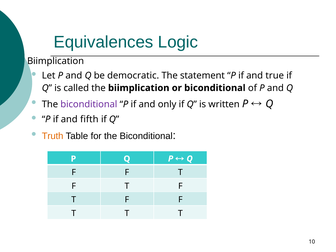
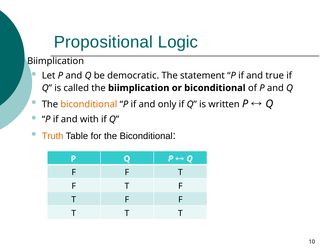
Equivalences: Equivalences -> Propositional (103, 42)
biconditional colour: purple -> orange (89, 104)
fifth: fifth -> with (89, 119)
